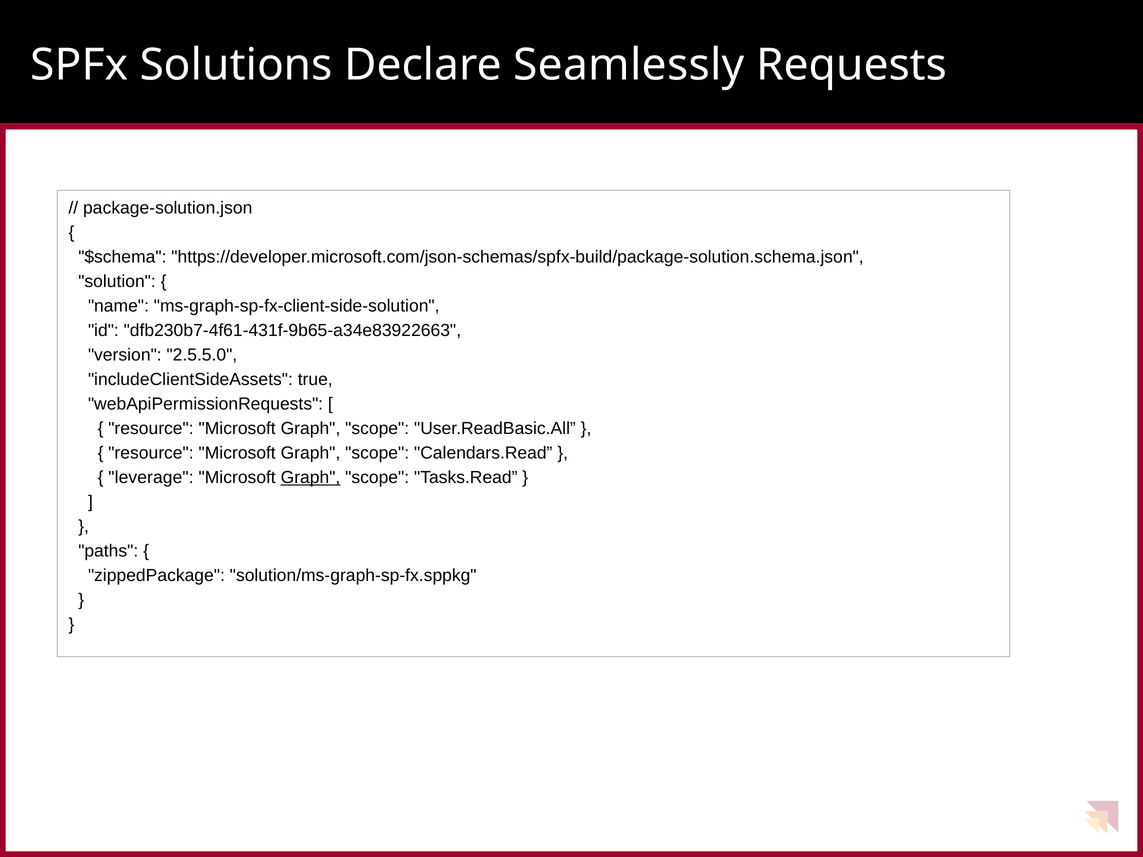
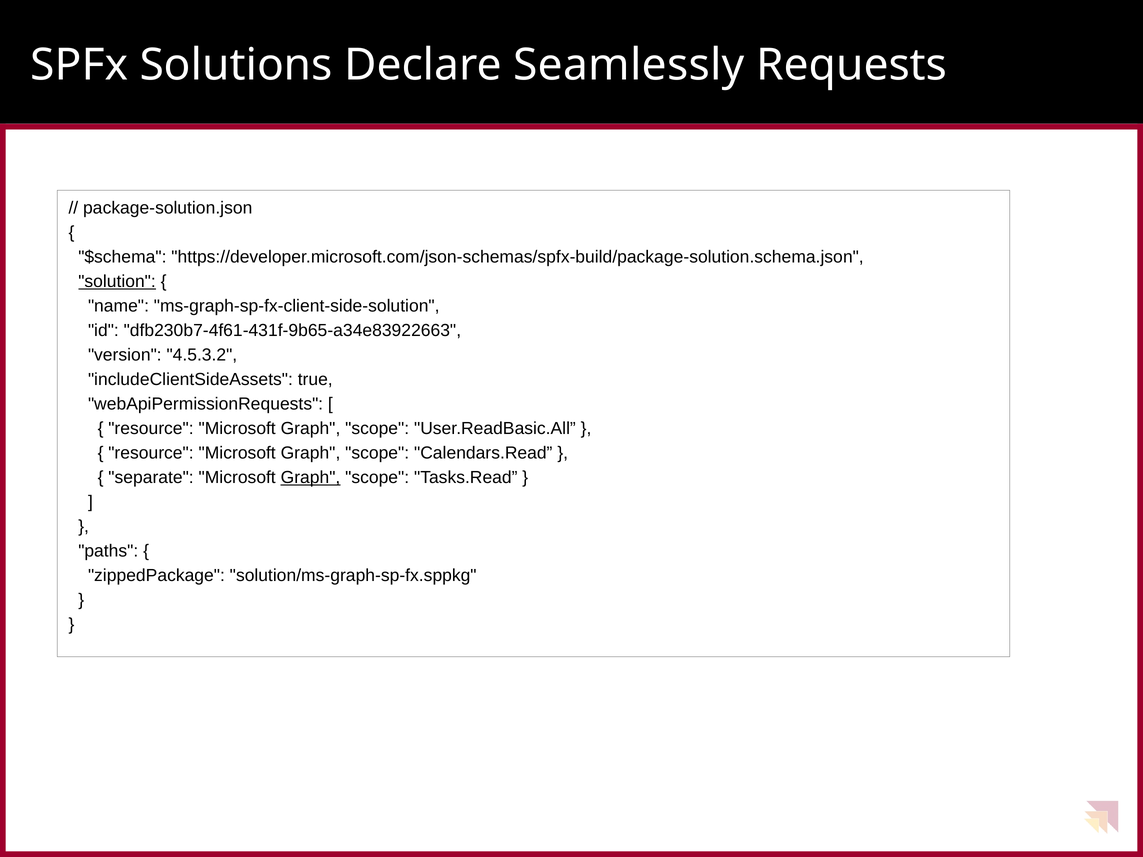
solution underline: none -> present (117, 282)
2.5.5.0: 2.5.5.0 -> 4.5.3.2 (202, 355)
leverage: leverage -> separate (151, 478)
